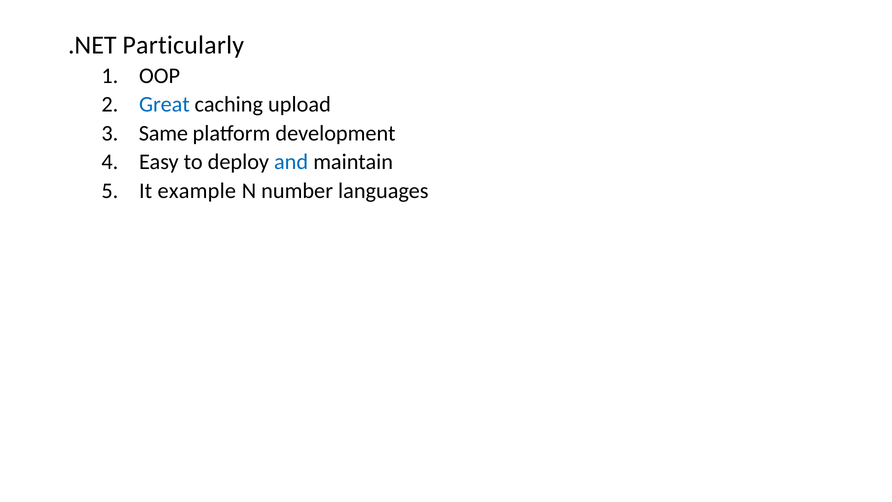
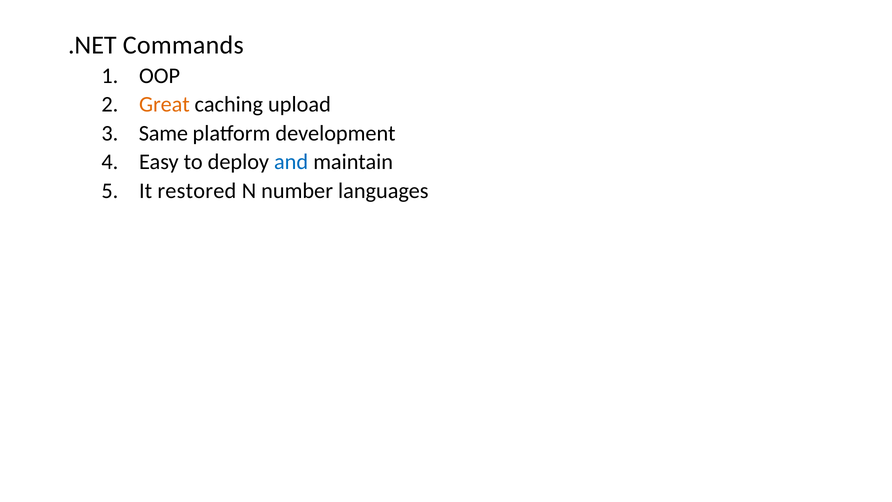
Particularly: Particularly -> Commands (183, 45)
Great colour: blue -> orange (164, 104)
example: example -> restored (197, 191)
